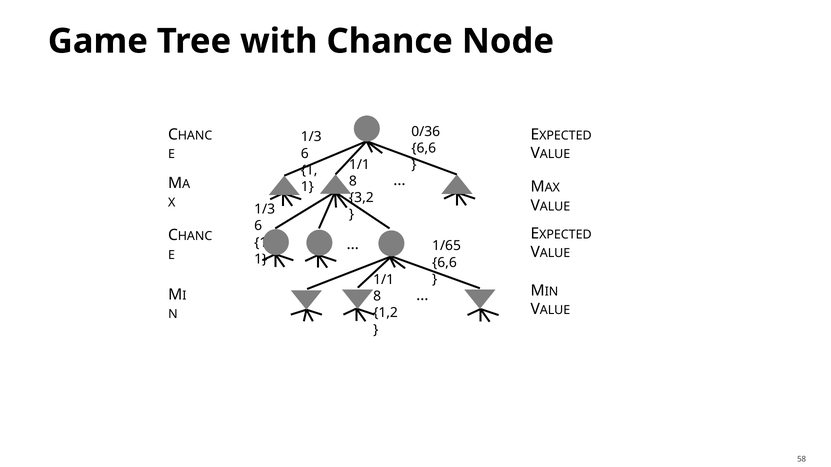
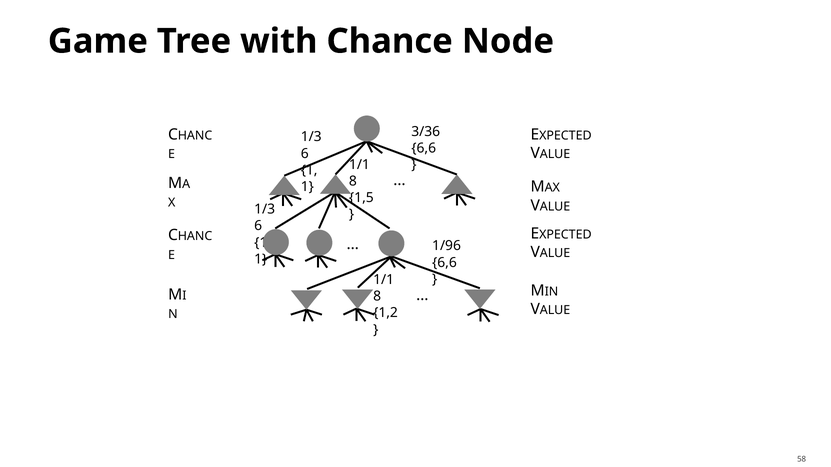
0/36: 0/36 -> 3/36 (426, 132)
3,2: 3,2 -> 1,5 (361, 198)
1/65: 1/65 -> 1/96 (447, 246)
